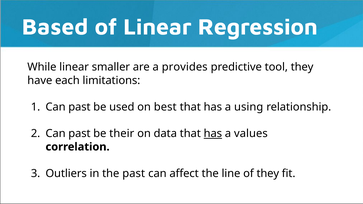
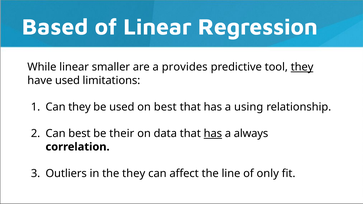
they underline: none -> present (302, 67)
have each: each -> used (67, 80)
past: past -> they (79, 107)
past: past -> best (79, 134)
values: values -> always (251, 134)
the past: past -> they (134, 174)
of they: they -> only (268, 174)
